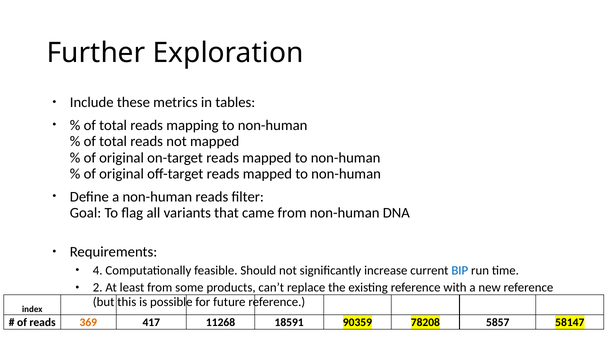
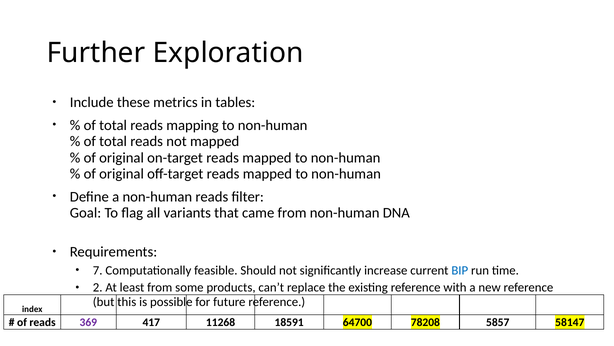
4: 4 -> 7 (98, 270)
369 colour: orange -> purple (88, 322)
90359: 90359 -> 64700 (357, 322)
